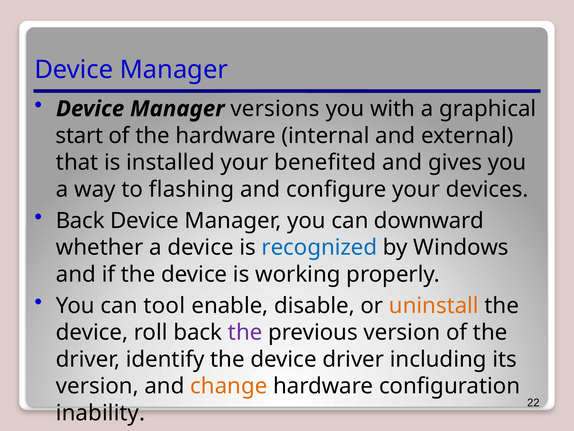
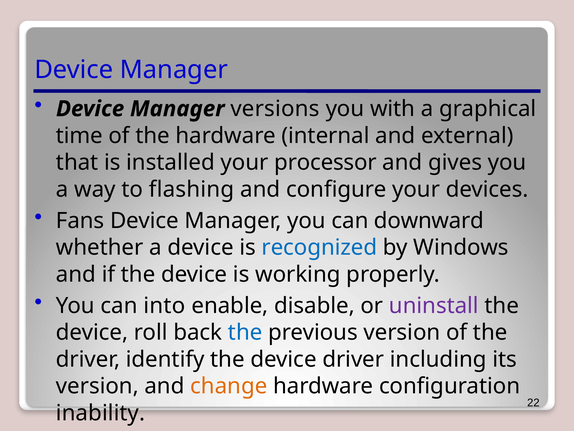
start: start -> time (79, 136)
benefited: benefited -> processor (325, 162)
Back: Back -> Fans (80, 220)
tool: tool -> into (164, 305)
uninstall colour: orange -> purple (434, 305)
the colour: purple -> blue (245, 332)
